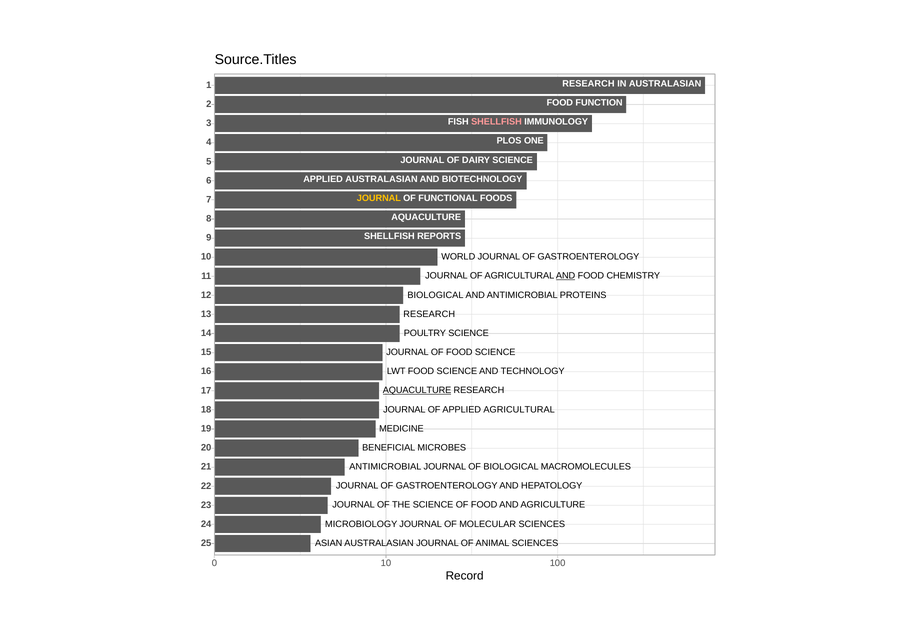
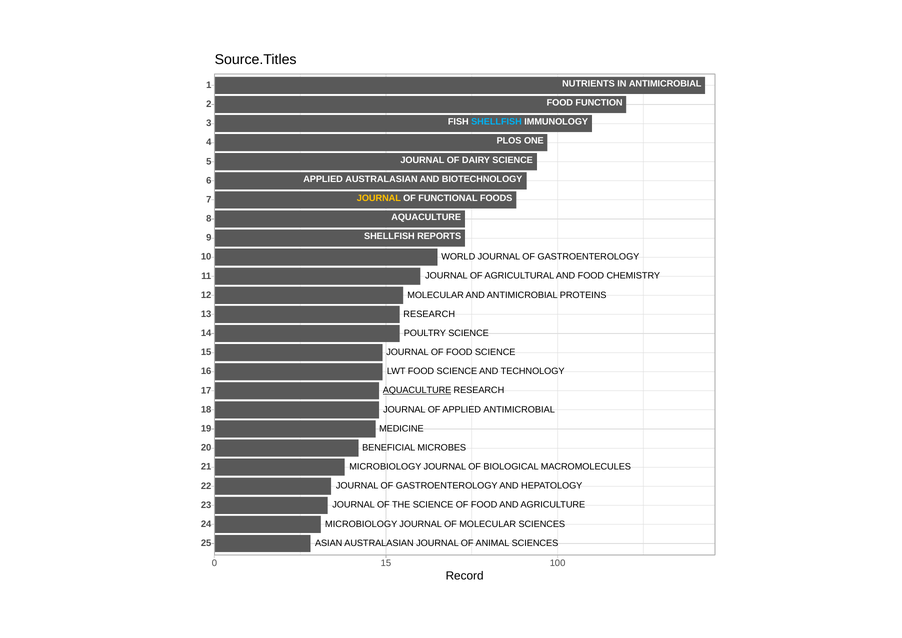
RESEARCH: RESEARCH -> NUTRIENTS (589, 84)
IN AUSTRALASIAN: AUSTRALASIAN -> ANTIMICROBIAL (665, 84)
SHELLFISH colour: pink -> light blue (497, 122)
AND underline: present -> none (566, 276)
BIOLOGICAL: BIOLOGICAL -> MOLECULAR (436, 295)
APPLIED AGRICULTURAL: AGRICULTURAL -> ANTIMICROBIAL (519, 409)
ANTIMICROBIAL: ANTIMICROBIAL -> MICROBIOLOGY (385, 467)
0 10: 10 -> 15 (386, 563)
